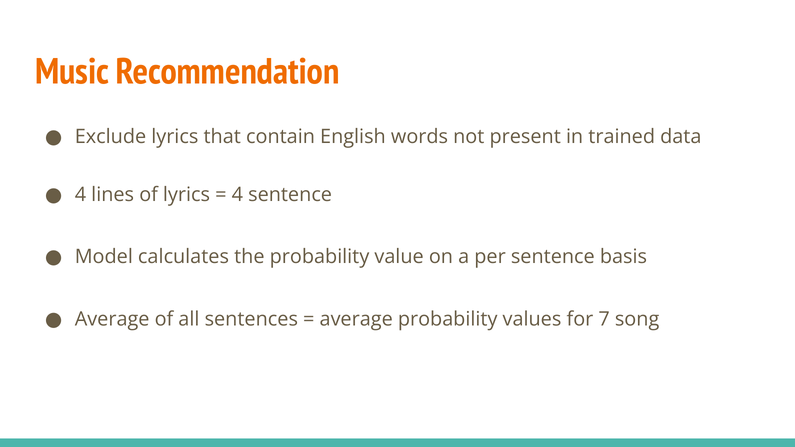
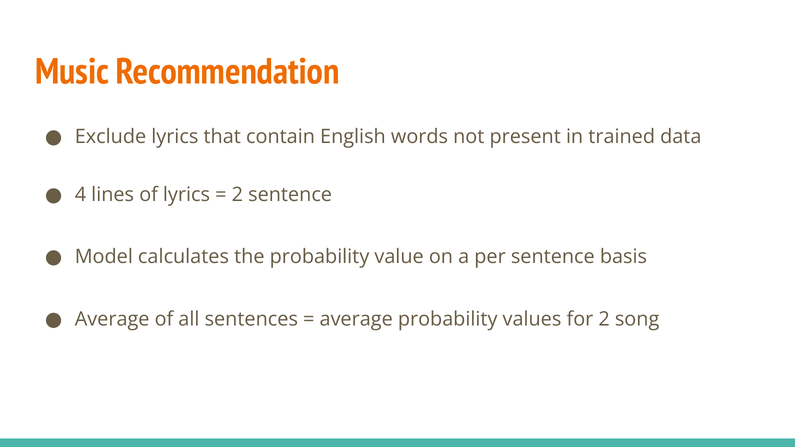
4: 4 -> 2 (237, 195)
for 7: 7 -> 2 (604, 319)
